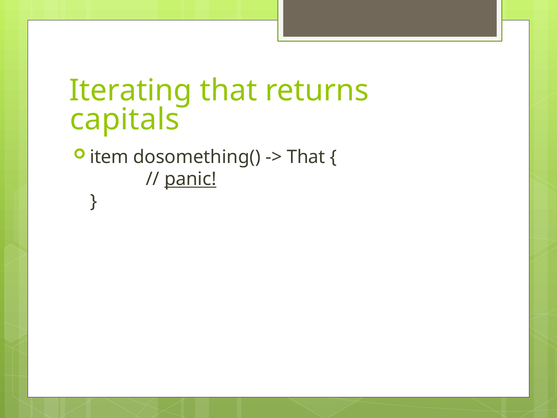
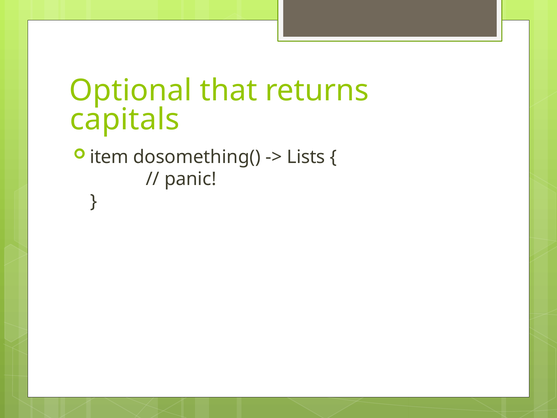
Iterating: Iterating -> Optional (131, 90)
That: That -> Lists (306, 157)
panic underline: present -> none (190, 179)
